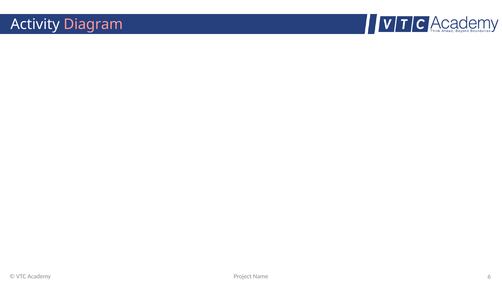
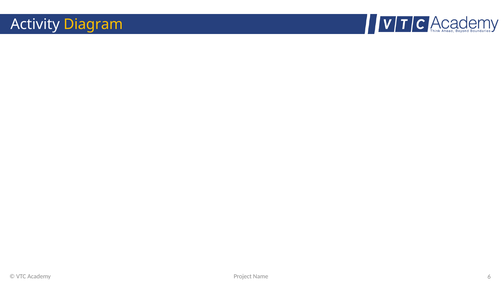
Diagram colour: pink -> yellow (93, 24)
